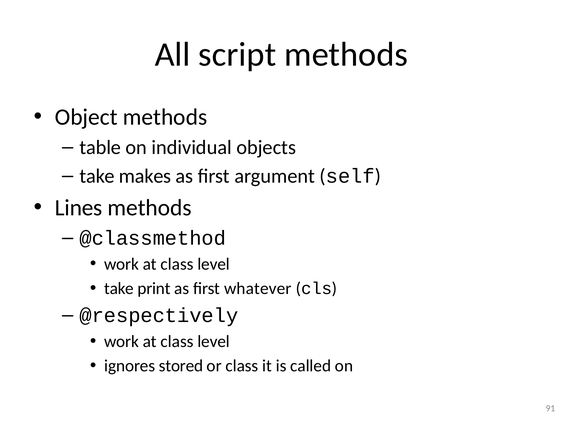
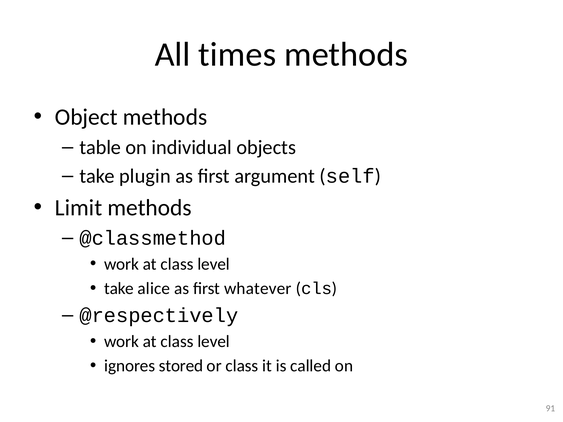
script: script -> times (237, 55)
makes: makes -> plugin (145, 176)
Lines: Lines -> Limit (79, 208)
print: print -> alice (154, 289)
